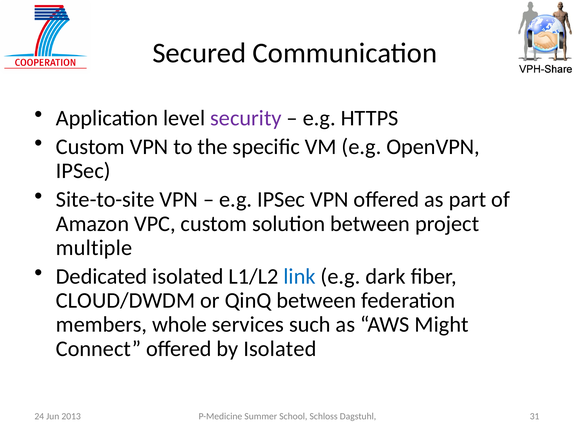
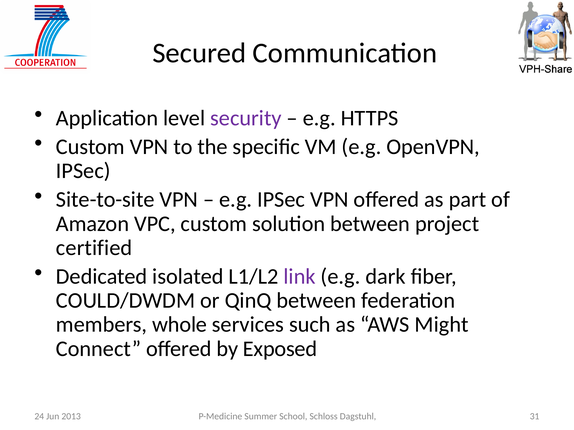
multiple: multiple -> certified (94, 248)
link colour: blue -> purple (300, 277)
CLOUD/DWDM: CLOUD/DWDM -> COULD/DWDM (126, 301)
by Isolated: Isolated -> Exposed (280, 349)
